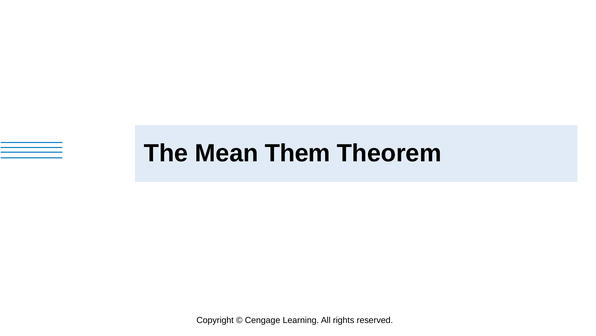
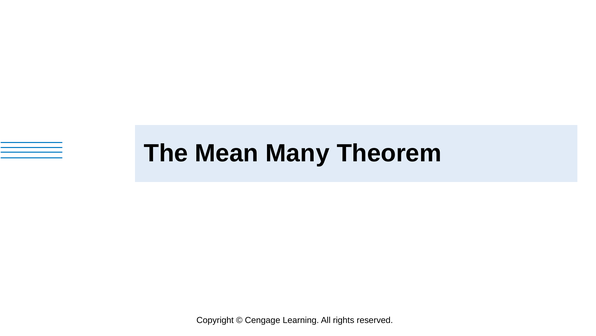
Them: Them -> Many (297, 153)
